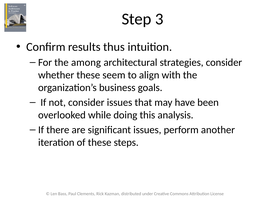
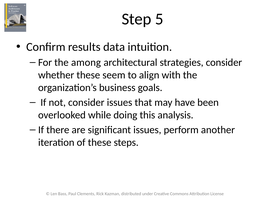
3: 3 -> 5 (159, 19)
thus: thus -> data (114, 47)
